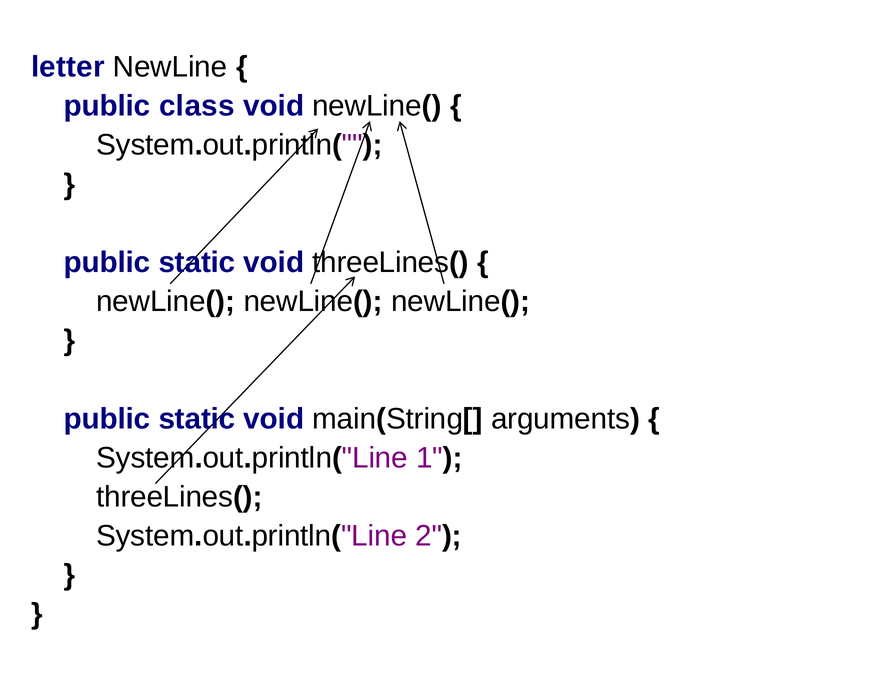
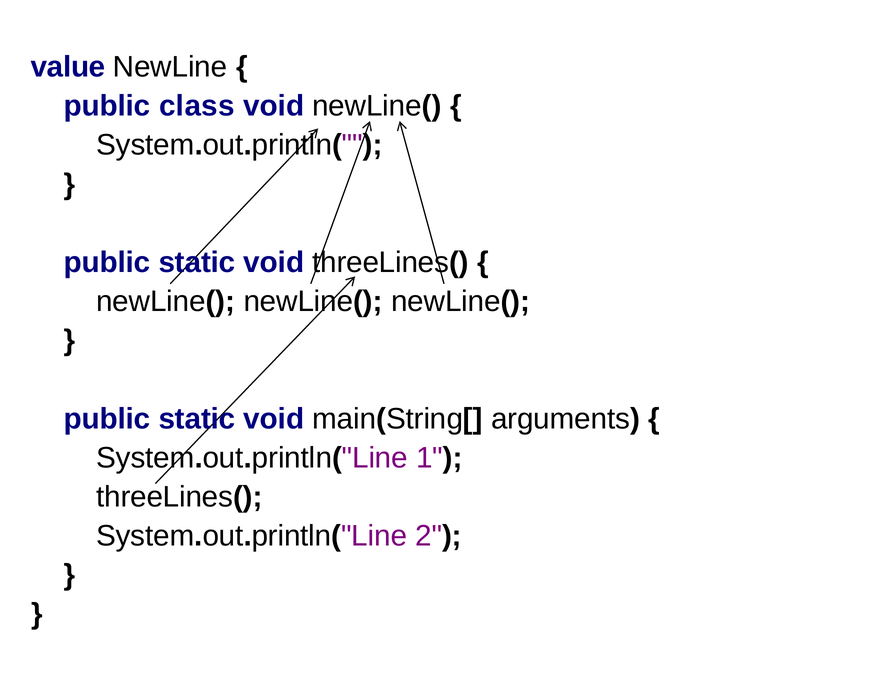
letter: letter -> value (68, 67)
